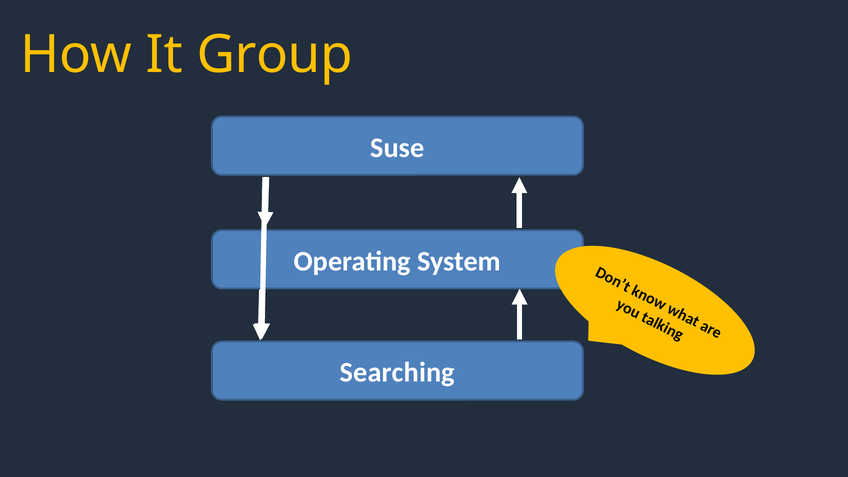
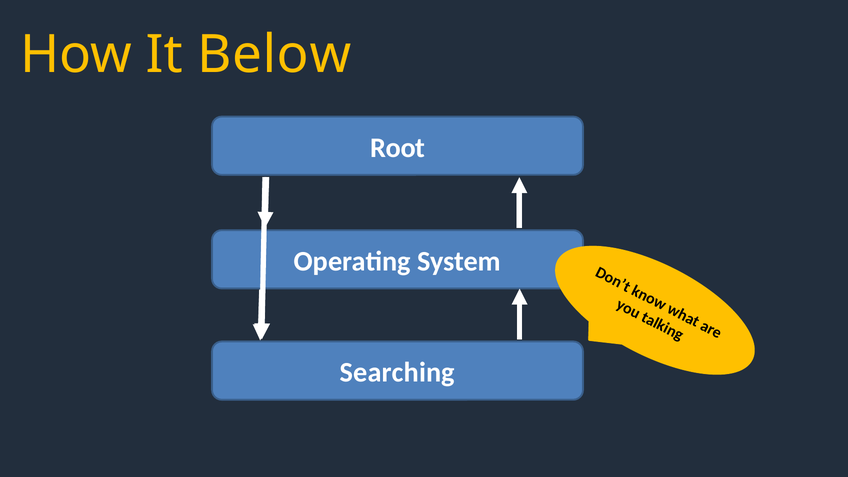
Group: Group -> Below (274, 55)
Suse: Suse -> Root (398, 148)
